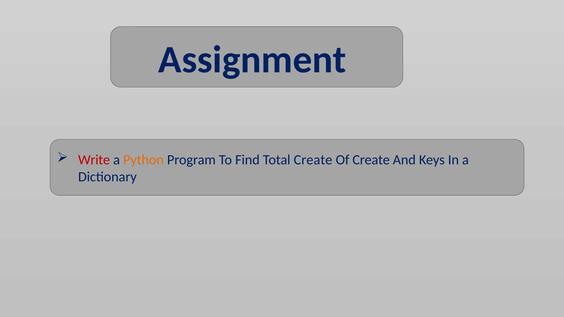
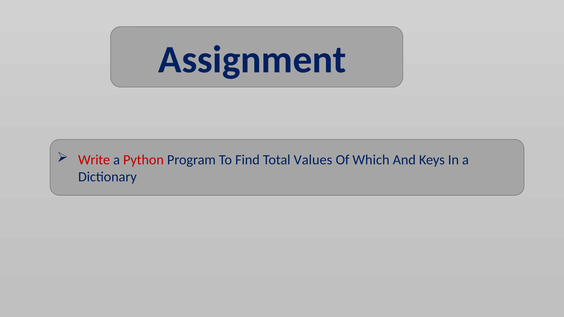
Python colour: orange -> red (143, 160)
Total Create: Create -> Values (313, 160)
Of Create: Create -> Which (371, 160)
